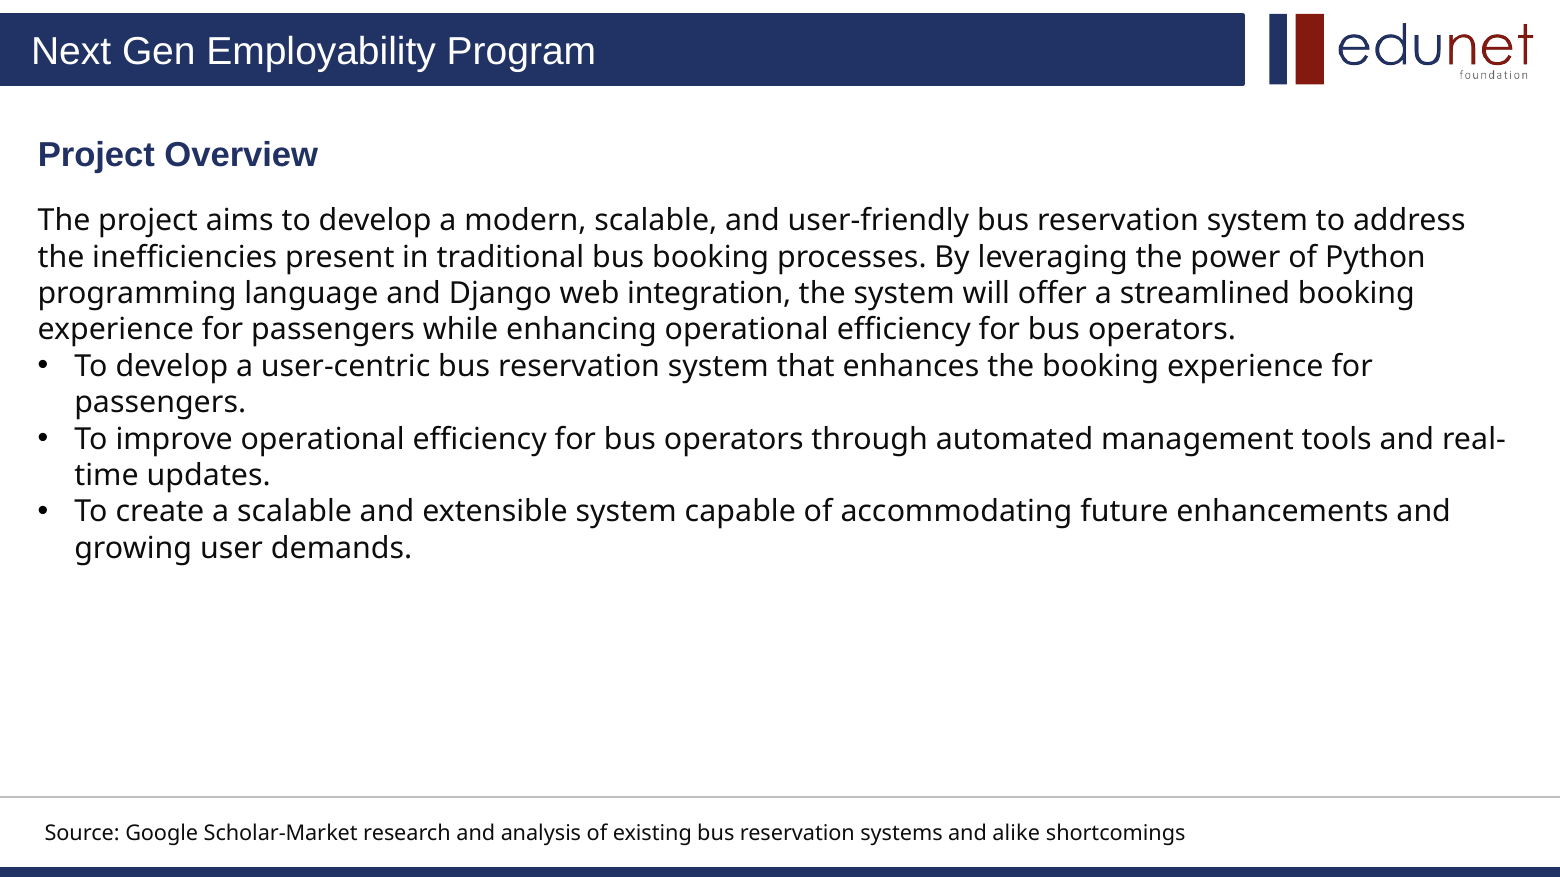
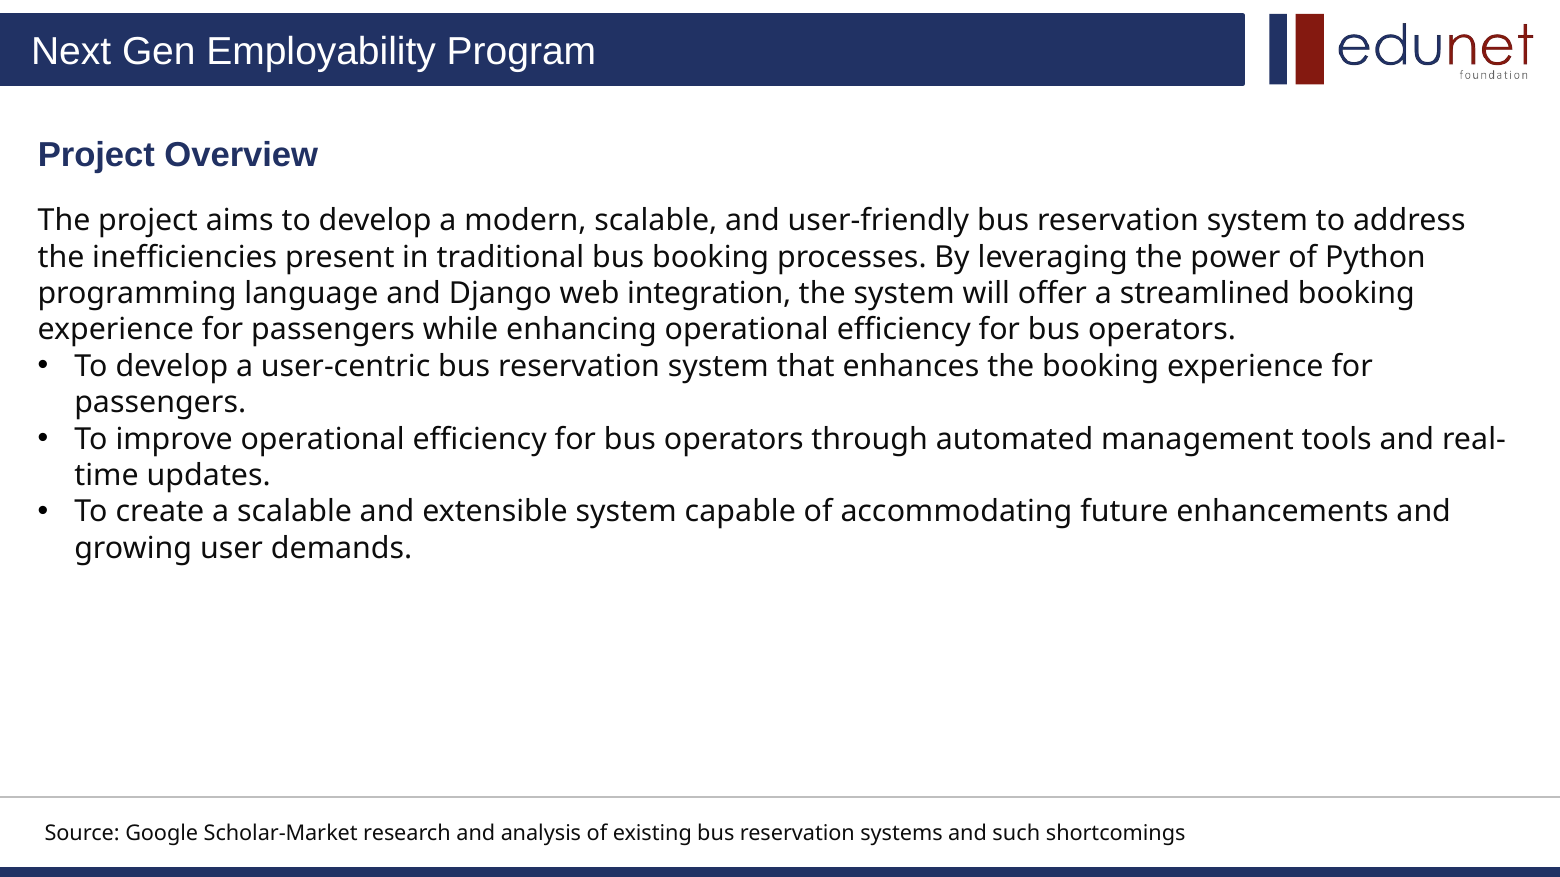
alike: alike -> such (1016, 834)
